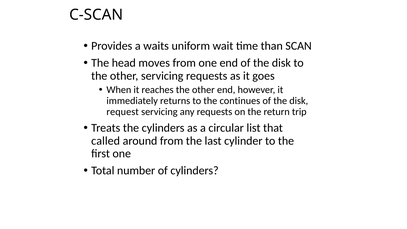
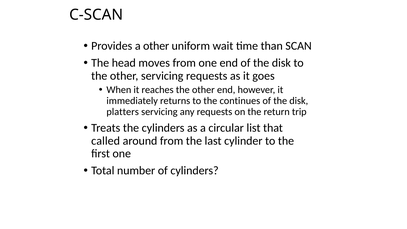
a waits: waits -> other (156, 46)
request: request -> platters (123, 112)
